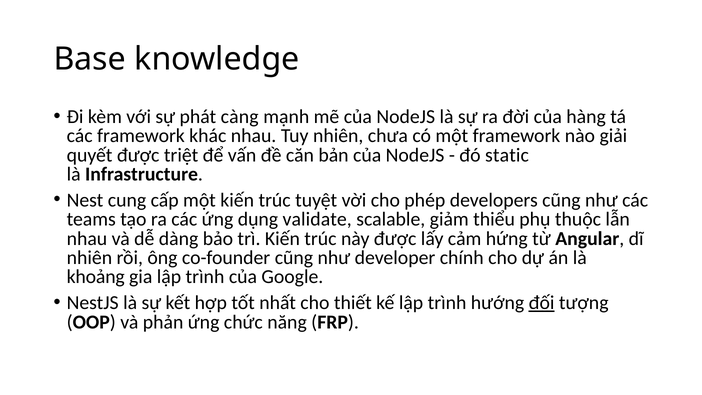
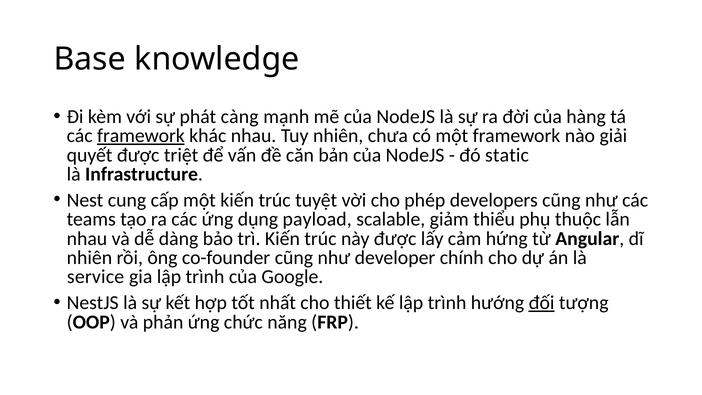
framework underline: none -> present (141, 136)
validate: validate -> payload (317, 219)
khoảng: khoảng -> service (96, 277)
